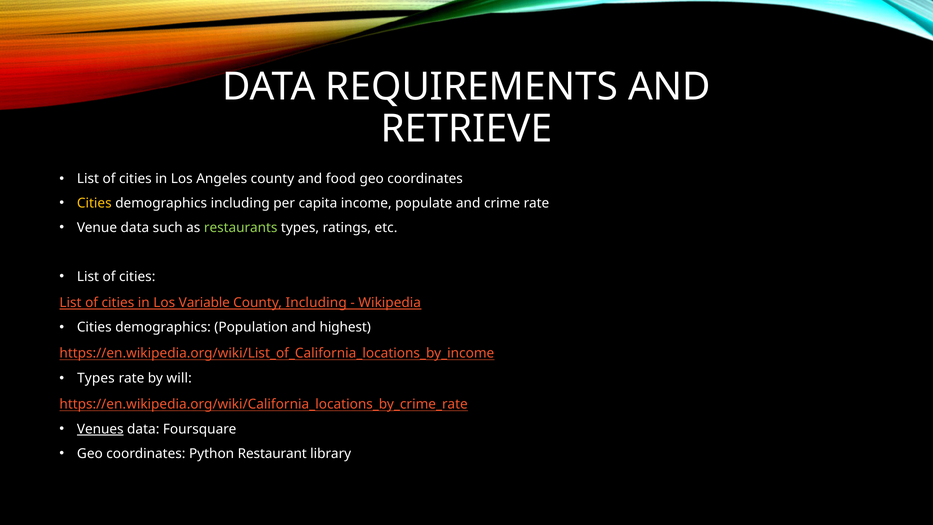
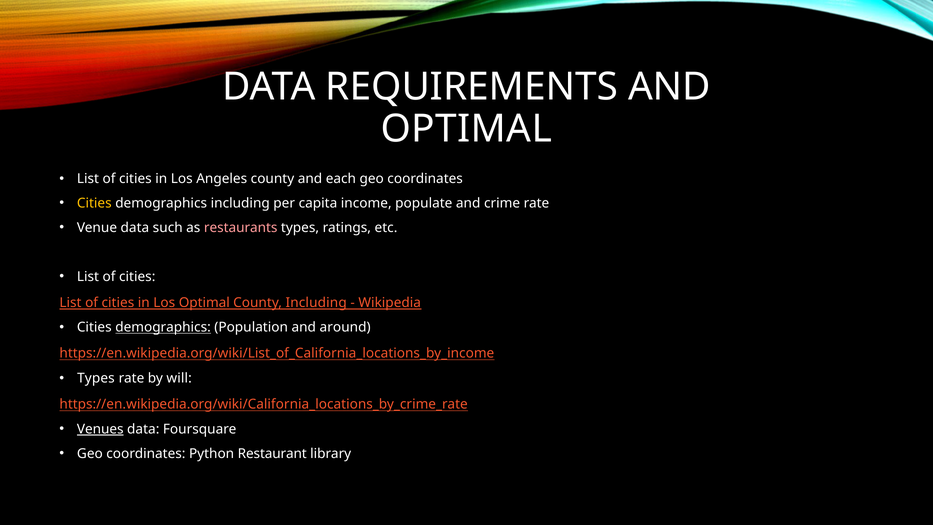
RETRIEVE: RETRIEVE -> OPTIMAL (466, 129)
food: food -> each (341, 179)
restaurants colour: light green -> pink (241, 228)
Los Variable: Variable -> Optimal (204, 302)
demographics underline: none -> present (163, 327)
highest: highest -> around (345, 327)
